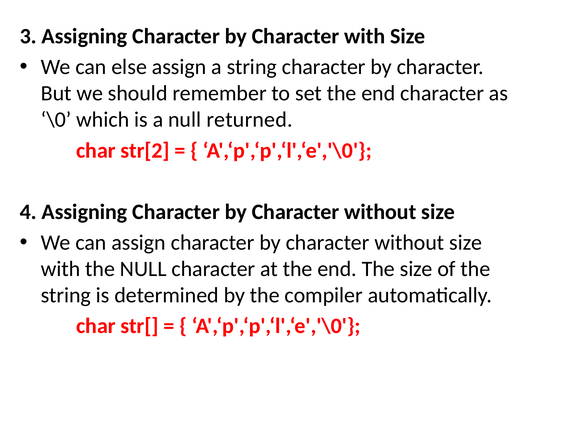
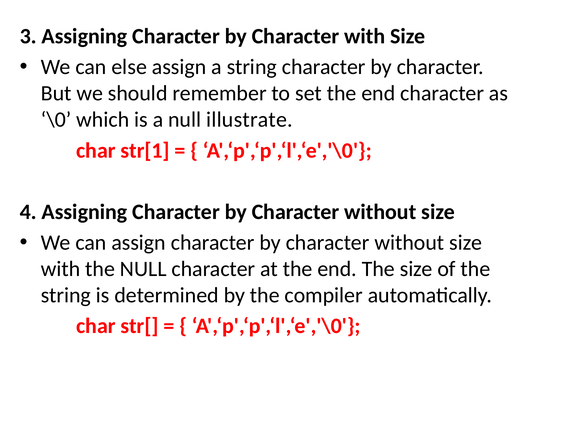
returned: returned -> illustrate (250, 120)
str[2: str[2 -> str[1 (145, 150)
